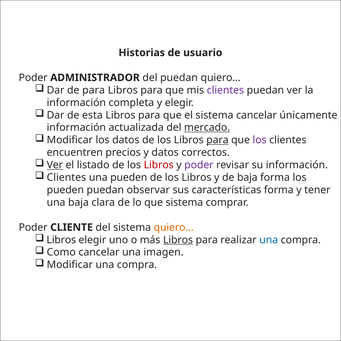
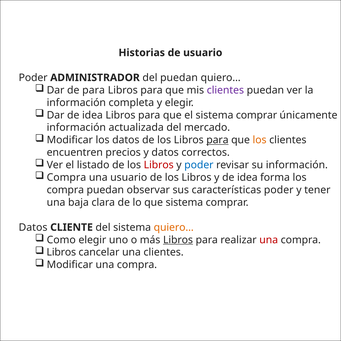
Dar de esta: esta -> idea (92, 115)
el sistema cancelar: cancelar -> comprar (257, 115)
mercado underline: present -> none (207, 128)
los colour: purple -> orange (260, 140)
Ver underline: present -> none (55, 165)
poder colour: purple -> blue (199, 165)
Clientes: Clientes -> Compra (66, 177)
una pueden: pueden -> usuario (129, 177)
y de baja: baja -> idea (247, 177)
pueden: pueden -> compra (65, 190)
características forma: forma -> poder (279, 190)
Poder: Poder -> Datos (33, 227)
Libros: Libros -> Como (61, 240)
una colour: blue -> red (269, 240)
Como: Como -> Libros (61, 252)
una imagen: imagen -> clientes (164, 252)
